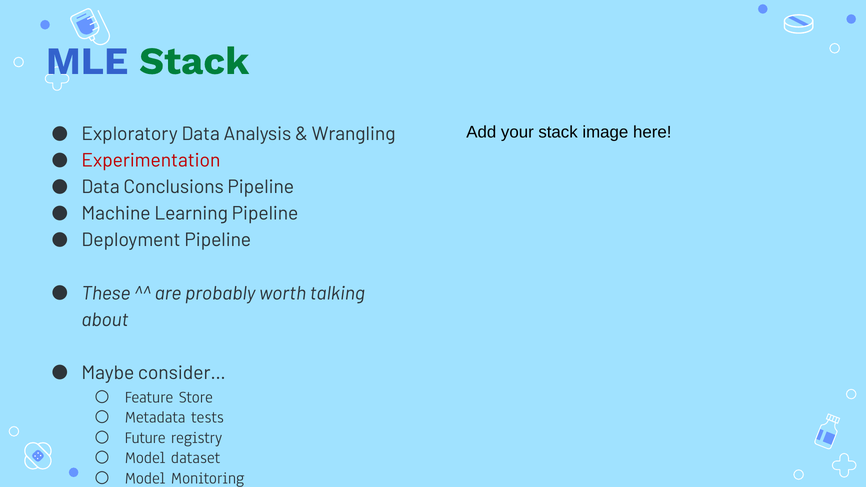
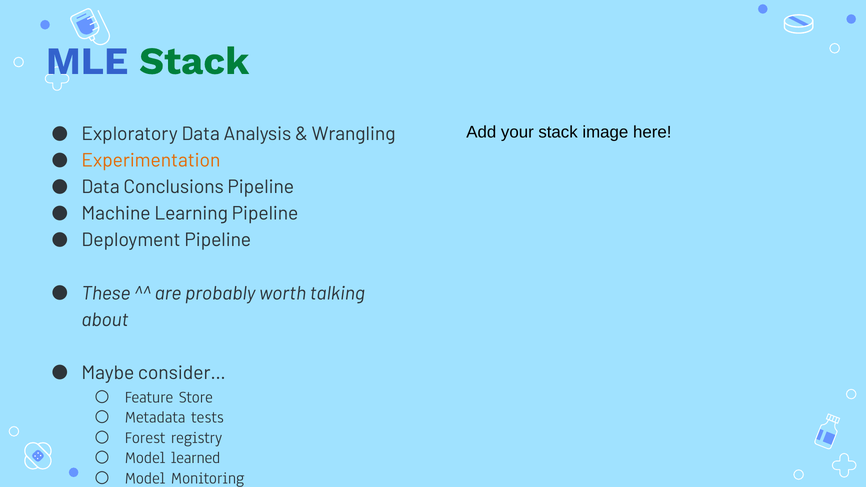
Experimentation colour: red -> orange (151, 161)
Future: Future -> Forest (145, 438)
dataset: dataset -> learned (196, 458)
